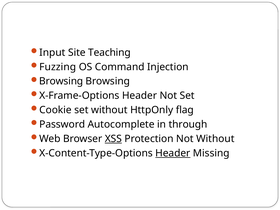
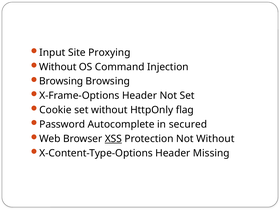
Teaching: Teaching -> Proxying (109, 52)
Fuzzing: Fuzzing -> Without (58, 67)
through: through -> secured (188, 124)
Header underline: present -> none (173, 153)
